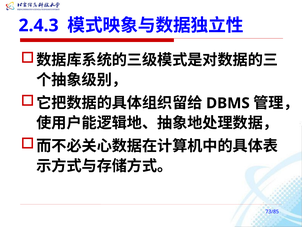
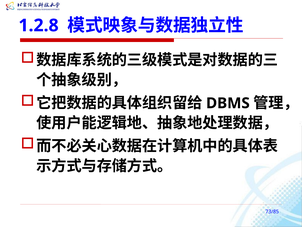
2.4.3: 2.4.3 -> 1.2.8 (39, 25)
